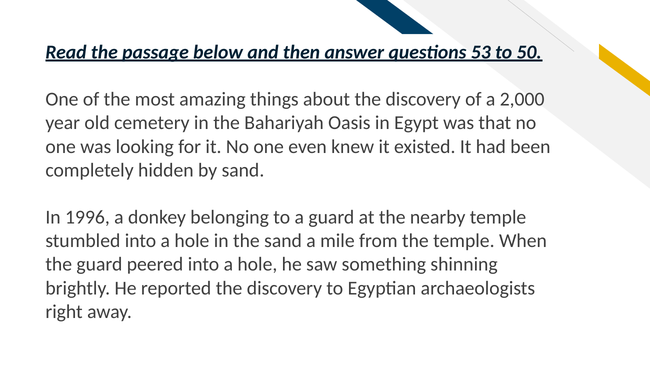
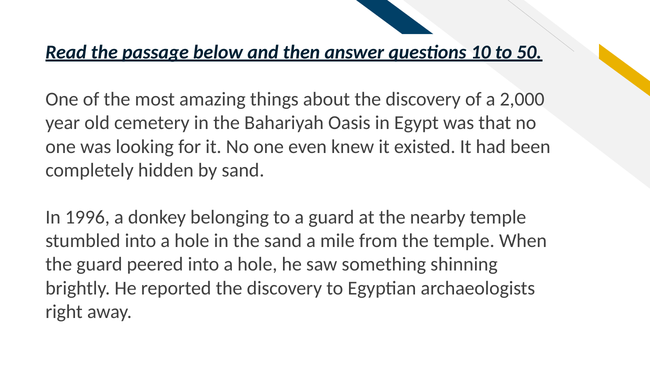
53: 53 -> 10 (481, 52)
